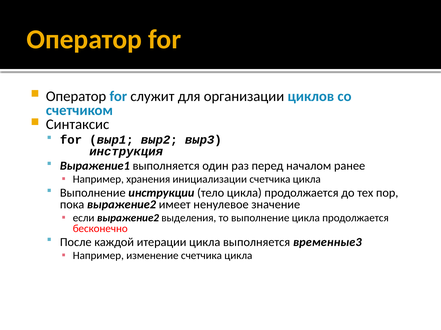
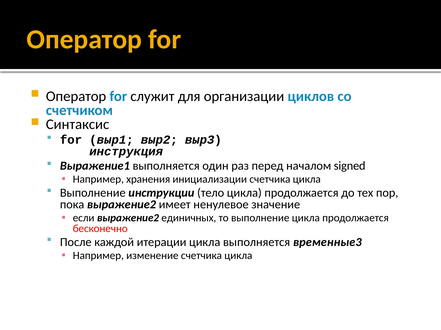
ранее: ранее -> signed (350, 166)
выделения: выделения -> единичных (189, 218)
